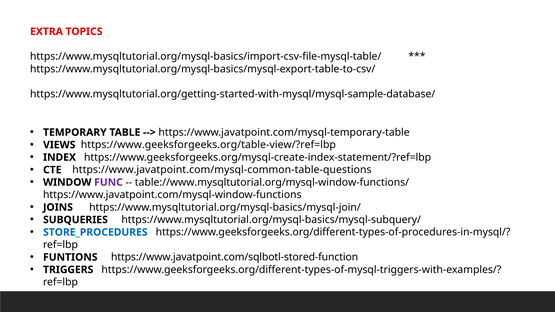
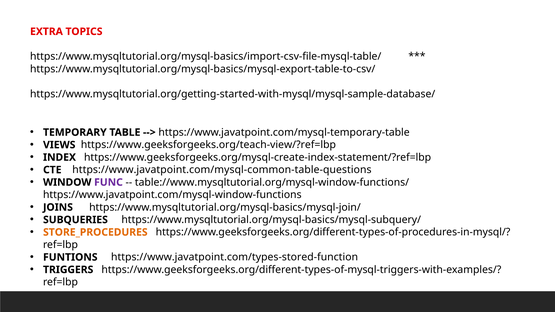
https://www.geeksforgeeks.org/table-view/?ref=lbp: https://www.geeksforgeeks.org/table-view/?ref=lbp -> https://www.geeksforgeeks.org/teach-view/?ref=lbp (208, 145)
STORE_PROCEDURES colour: blue -> orange (95, 232)
https://www.javatpoint.com/sqlbotl-stored-function: https://www.javatpoint.com/sqlbotl-stored-function -> https://www.javatpoint.com/types-stored-function (235, 257)
